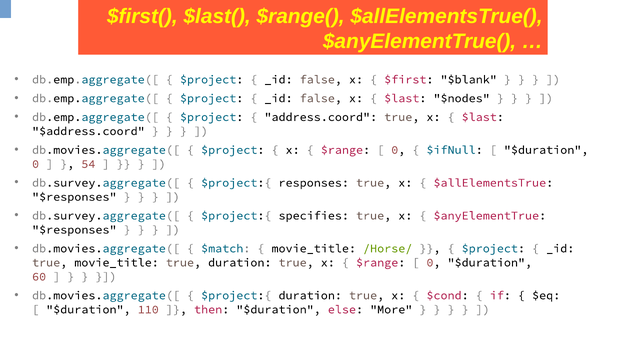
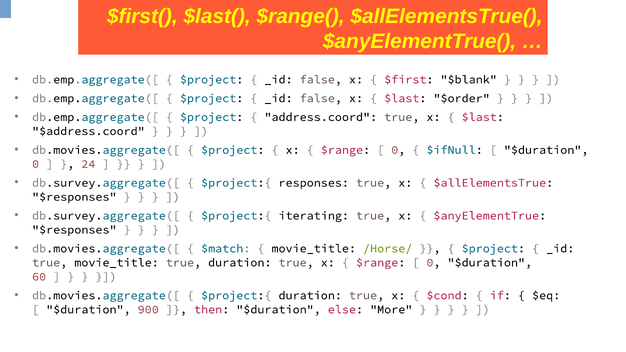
$nodes: $nodes -> $order (462, 98)
54: 54 -> 24 (88, 164)
specifies: specifies -> iterating (314, 216)
110: 110 -> 900 (148, 310)
